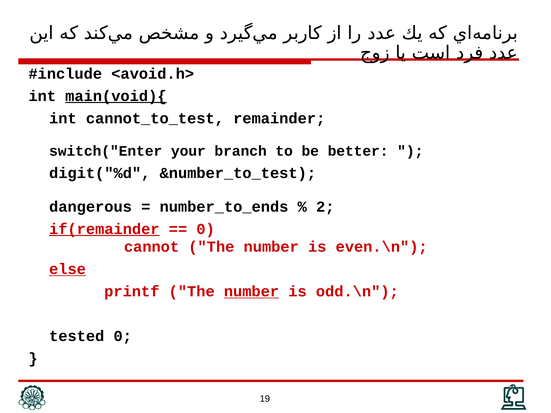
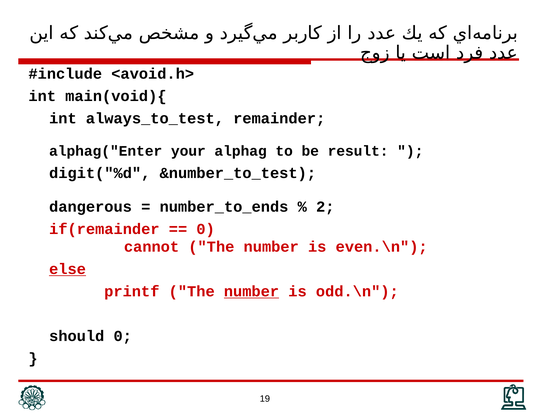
main(void){ underline: present -> none (116, 96)
cannot_to_test: cannot_to_test -> always_to_test (155, 118)
switch("Enter: switch("Enter -> alphag("Enter (106, 151)
branch: branch -> alphag (241, 151)
better: better -> result (358, 151)
if(remainder underline: present -> none (104, 229)
tested: tested -> should (77, 336)
